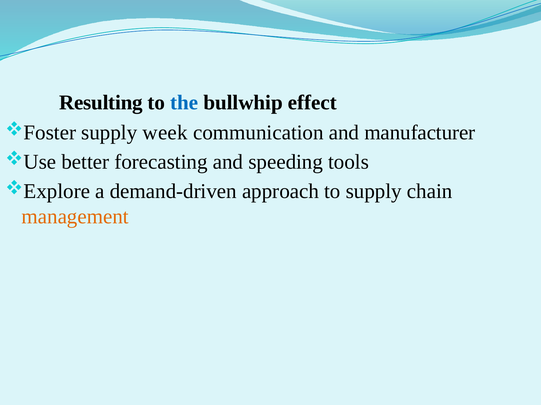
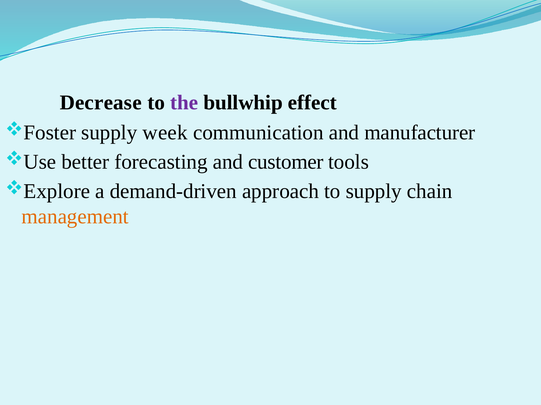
Resulting: Resulting -> Decrease (101, 103)
the colour: blue -> purple (184, 103)
speeding: speeding -> customer (286, 162)
